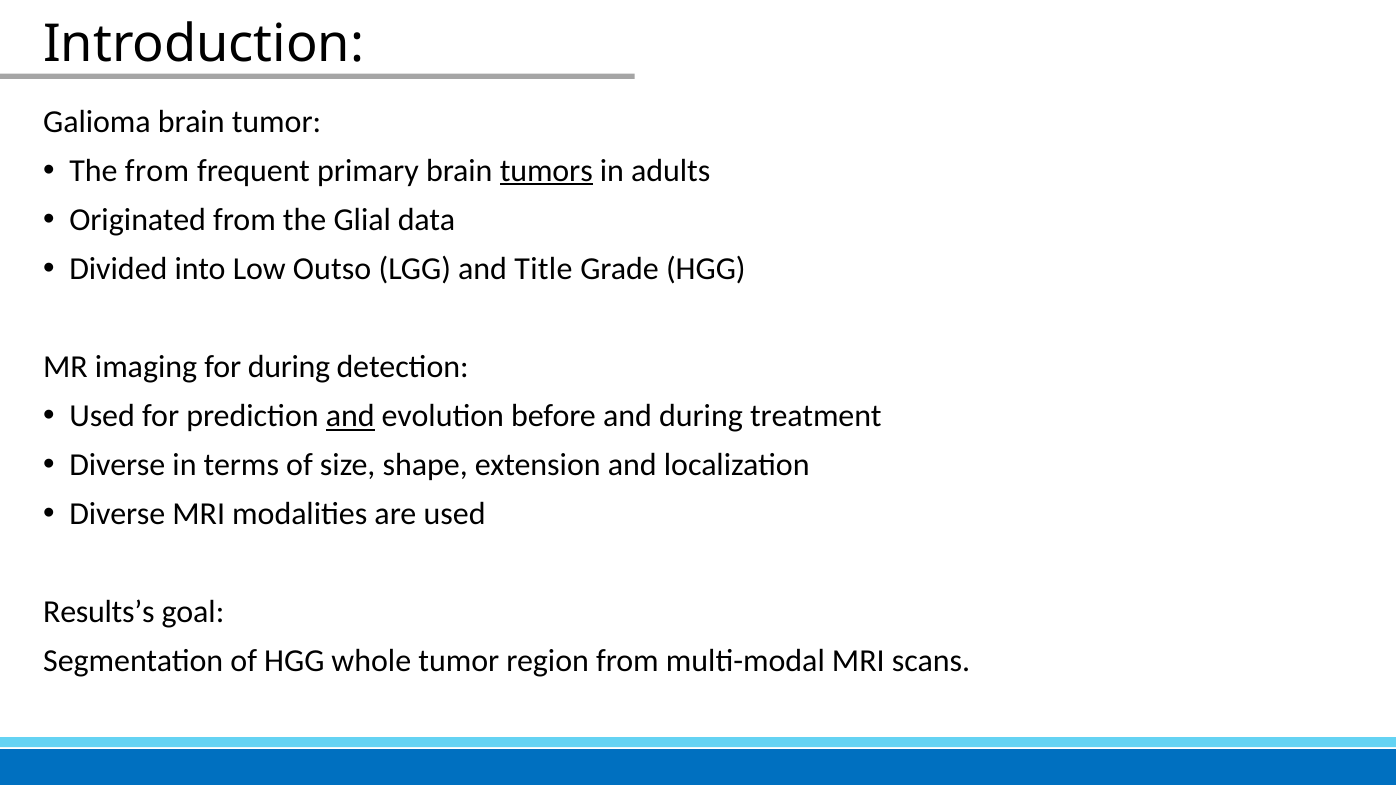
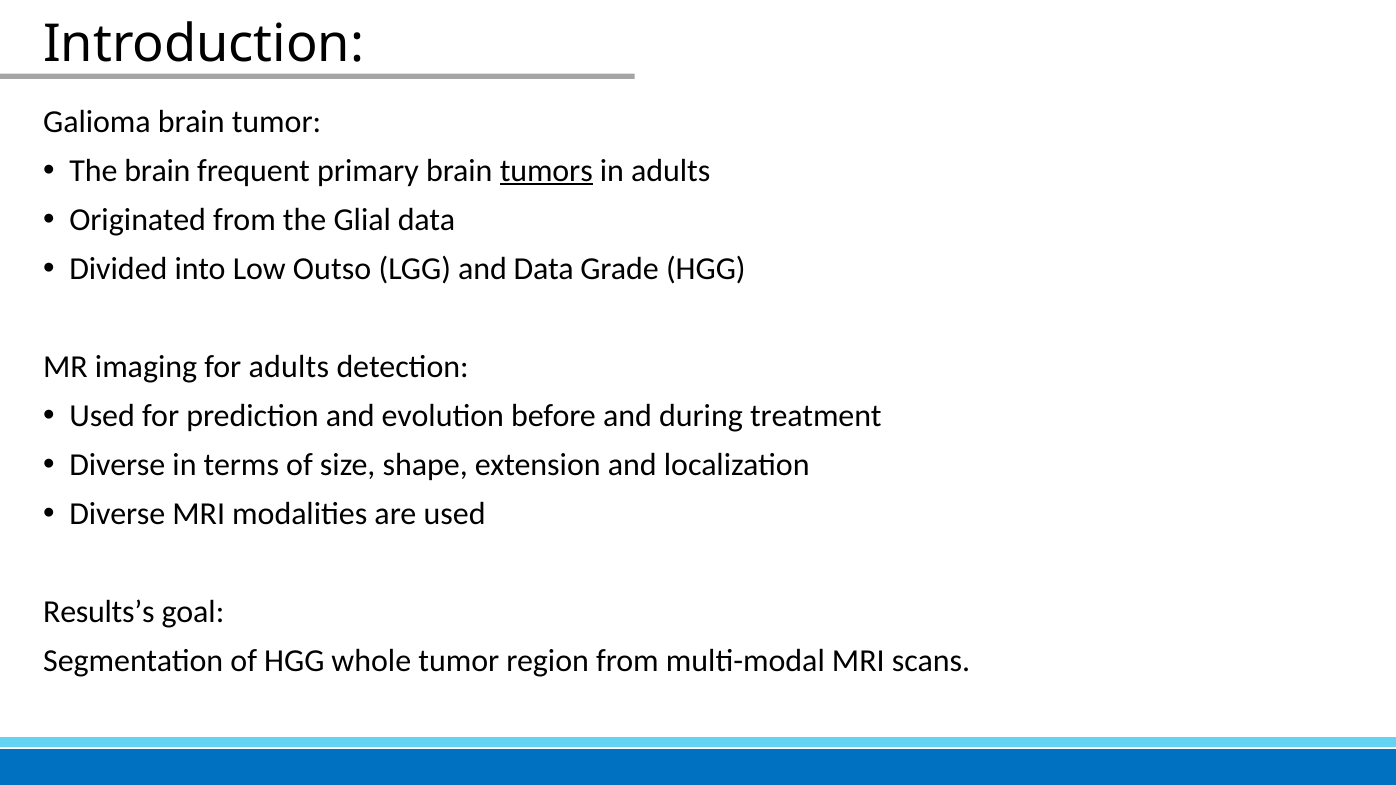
The from: from -> brain (157, 171)
and Title: Title -> Data (544, 269)
for during: during -> adults (289, 367)
and underline: present -> none (350, 416)
